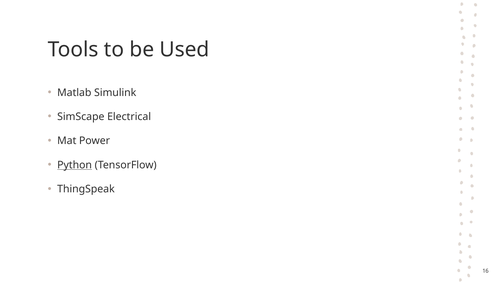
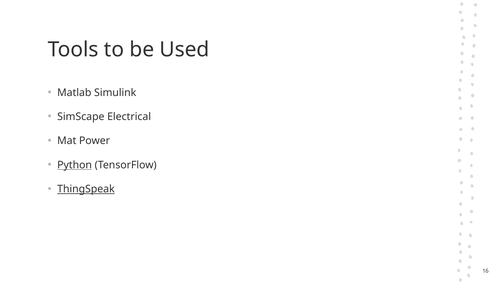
ThingSpeak underline: none -> present (86, 189)
